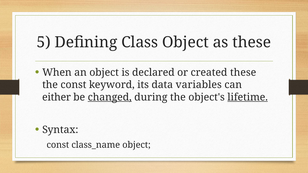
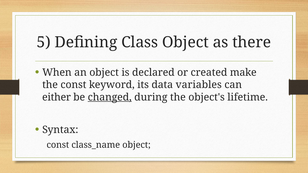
as these: these -> there (252, 42)
created these: these -> make (243, 73)
lifetime underline: present -> none (248, 97)
